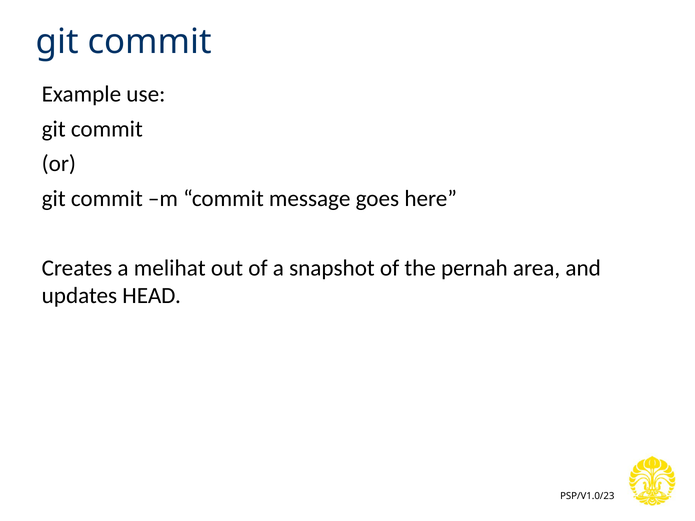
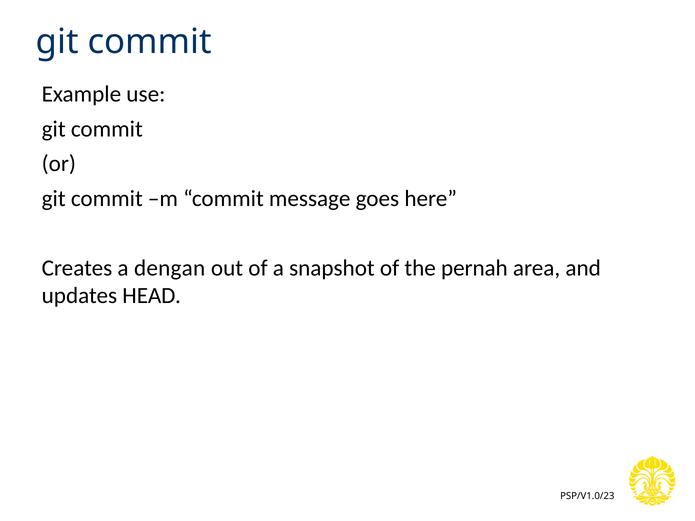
melihat: melihat -> dengan (170, 268)
